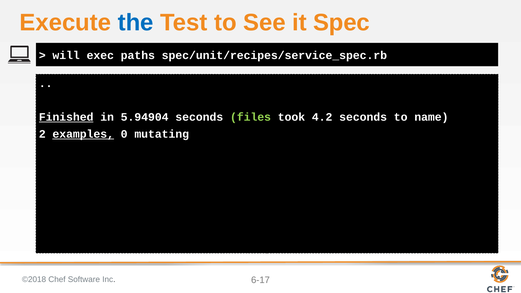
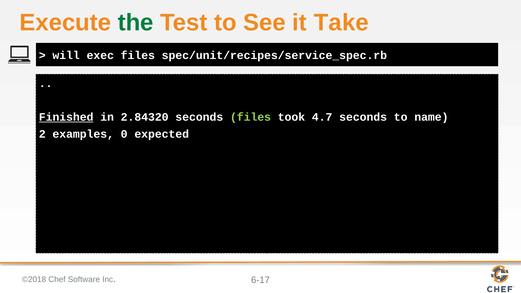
the colour: blue -> green (136, 23)
Spec: Spec -> Take (341, 23)
exec paths: paths -> files (138, 55)
5.94904: 5.94904 -> 2.84320 (145, 117)
4.2: 4.2 -> 4.7 (322, 117)
examples underline: present -> none (83, 134)
mutating: mutating -> expected (162, 134)
